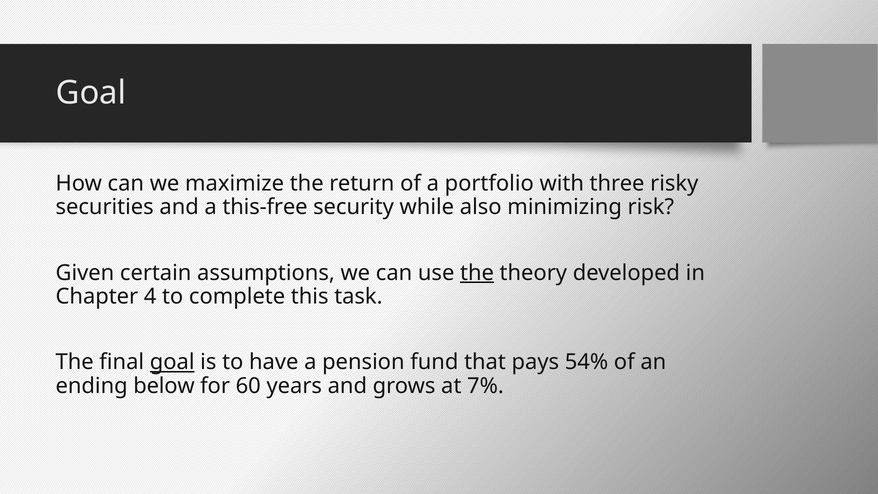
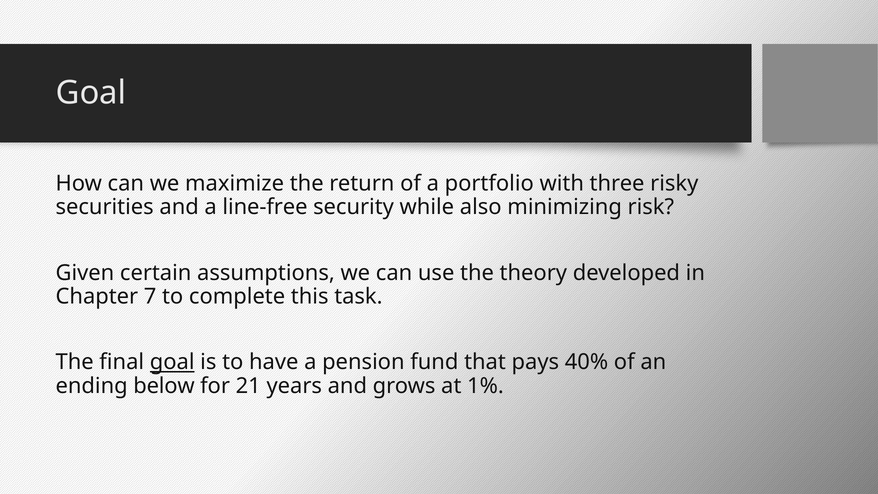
this-free: this-free -> line-free (265, 207)
the underline: present -> none (477, 273)
4: 4 -> 7 (150, 296)
54%: 54% -> 40% (586, 362)
60: 60 -> 21 (248, 386)
7%: 7% -> 1% (485, 386)
